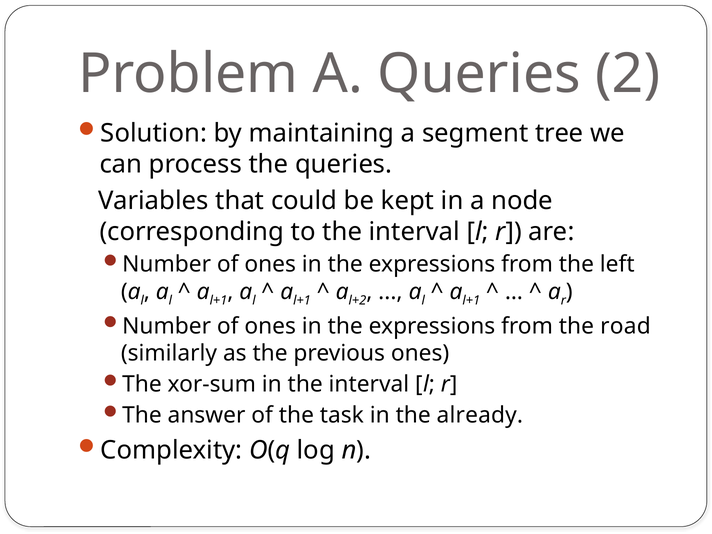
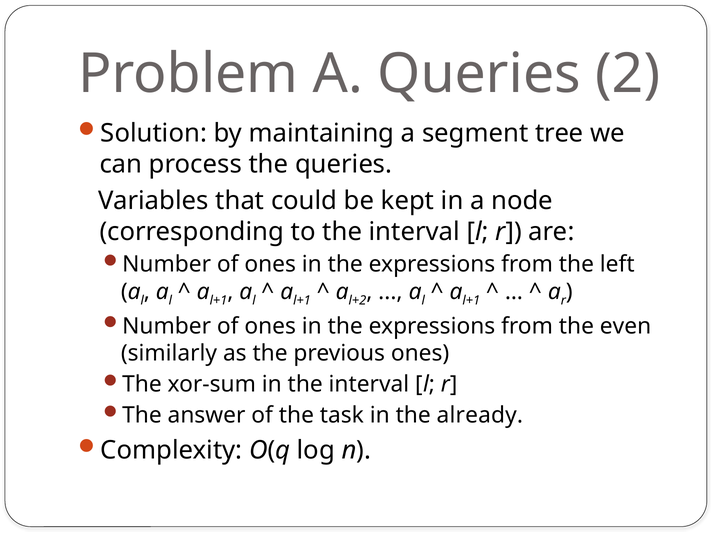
road: road -> even (626, 326)
